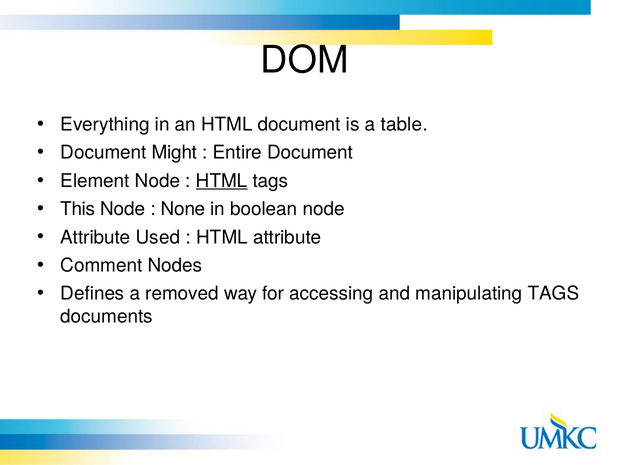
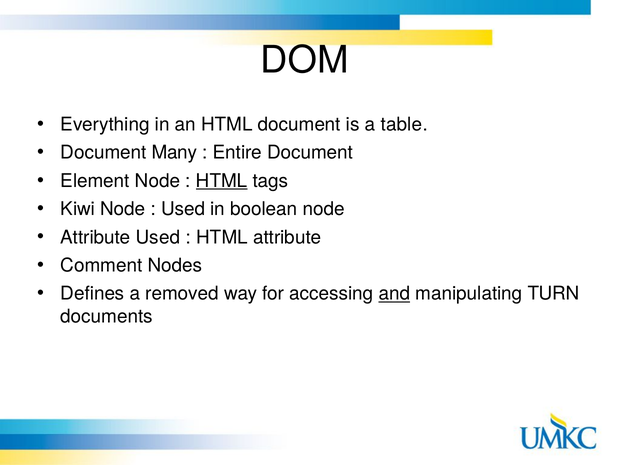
Might: Might -> Many (174, 153)
This: This -> Kiwi (78, 209)
None: None -> Used (183, 209)
and underline: none -> present (394, 294)
manipulating TAGS: TAGS -> TURN (554, 294)
